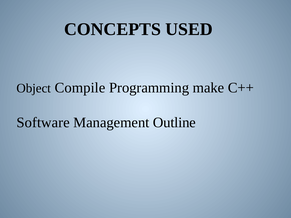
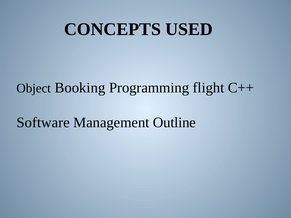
Compile: Compile -> Booking (80, 88)
make: make -> flight (208, 88)
